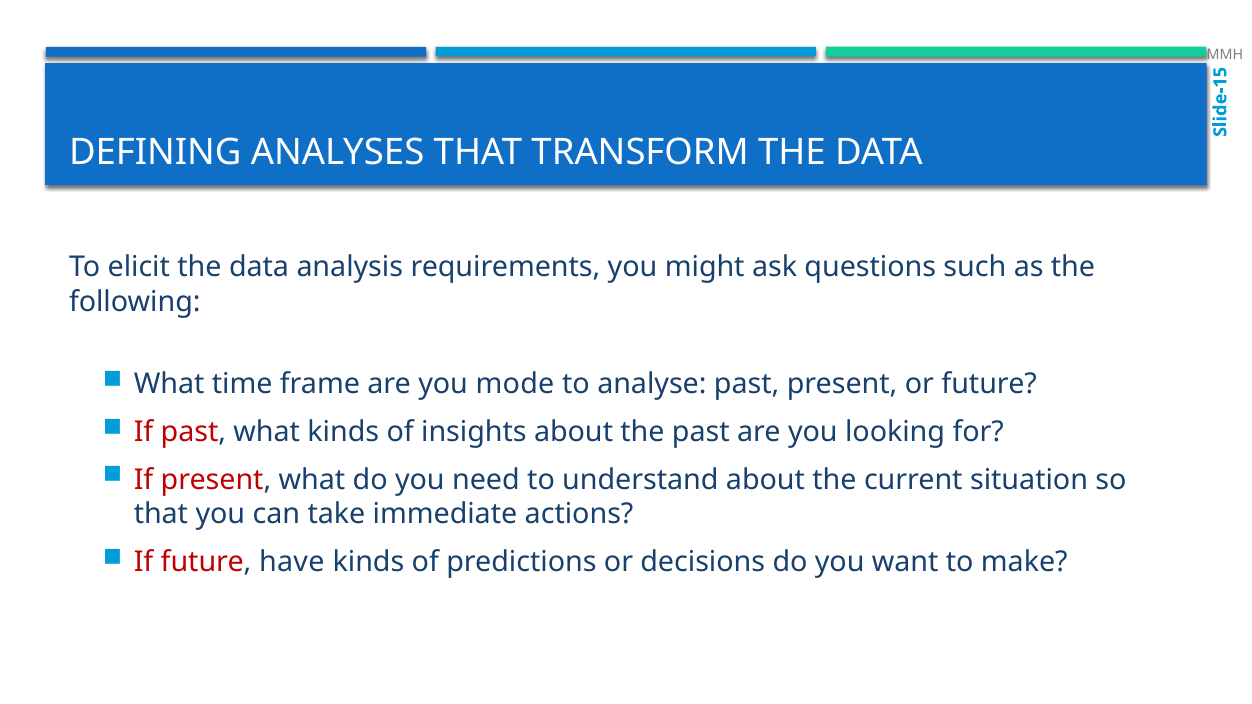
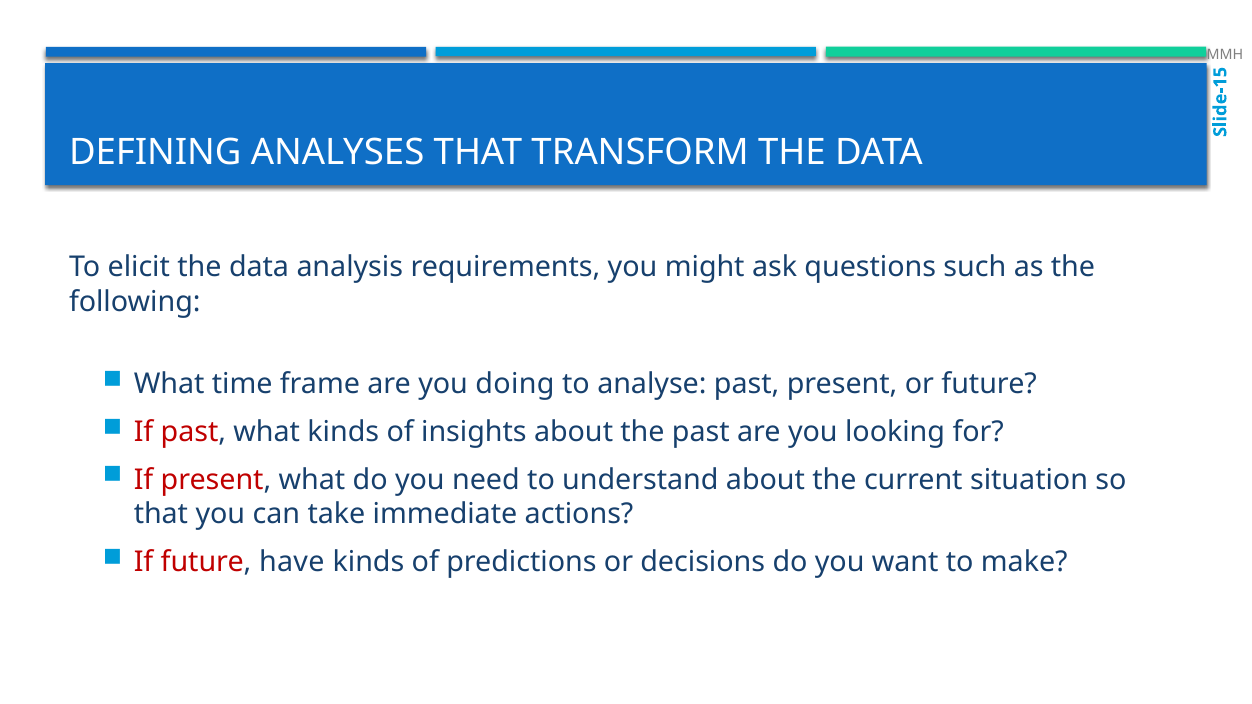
mode: mode -> doing (515, 384)
